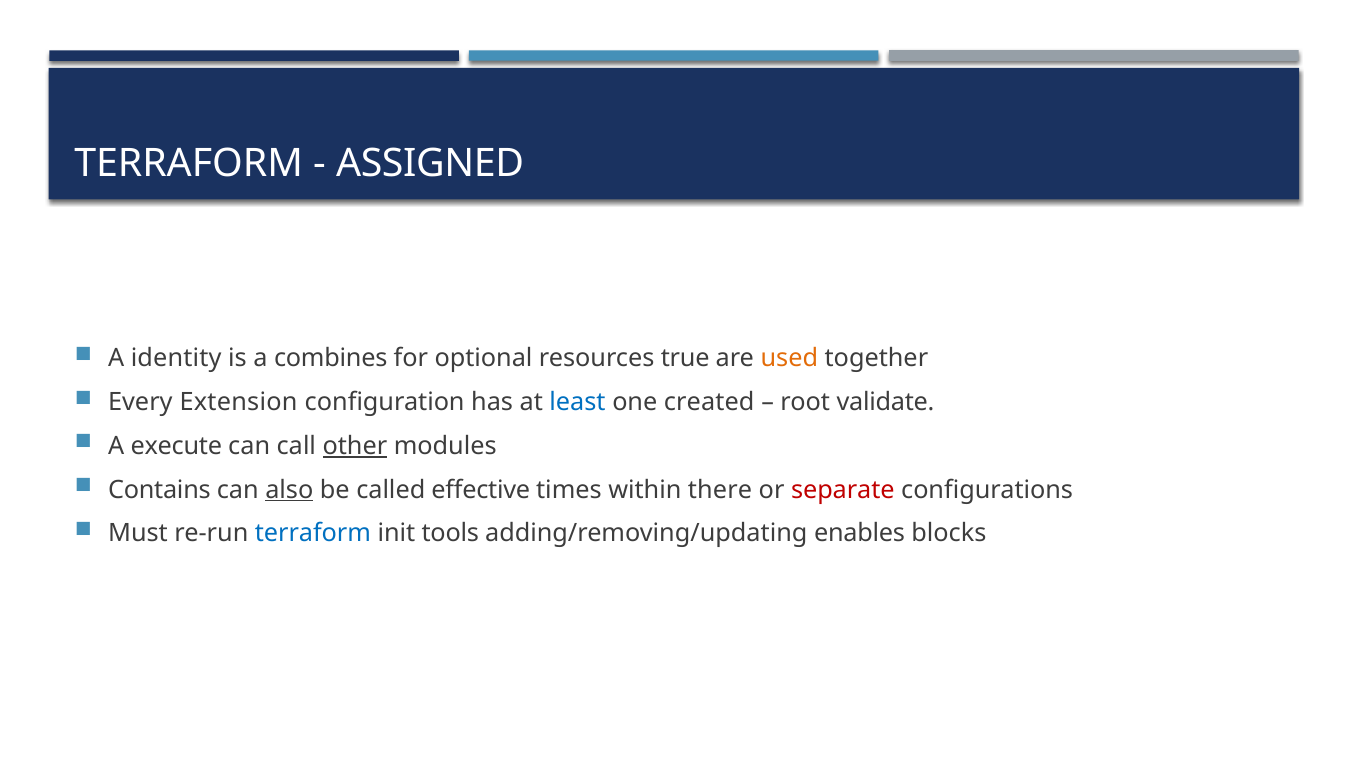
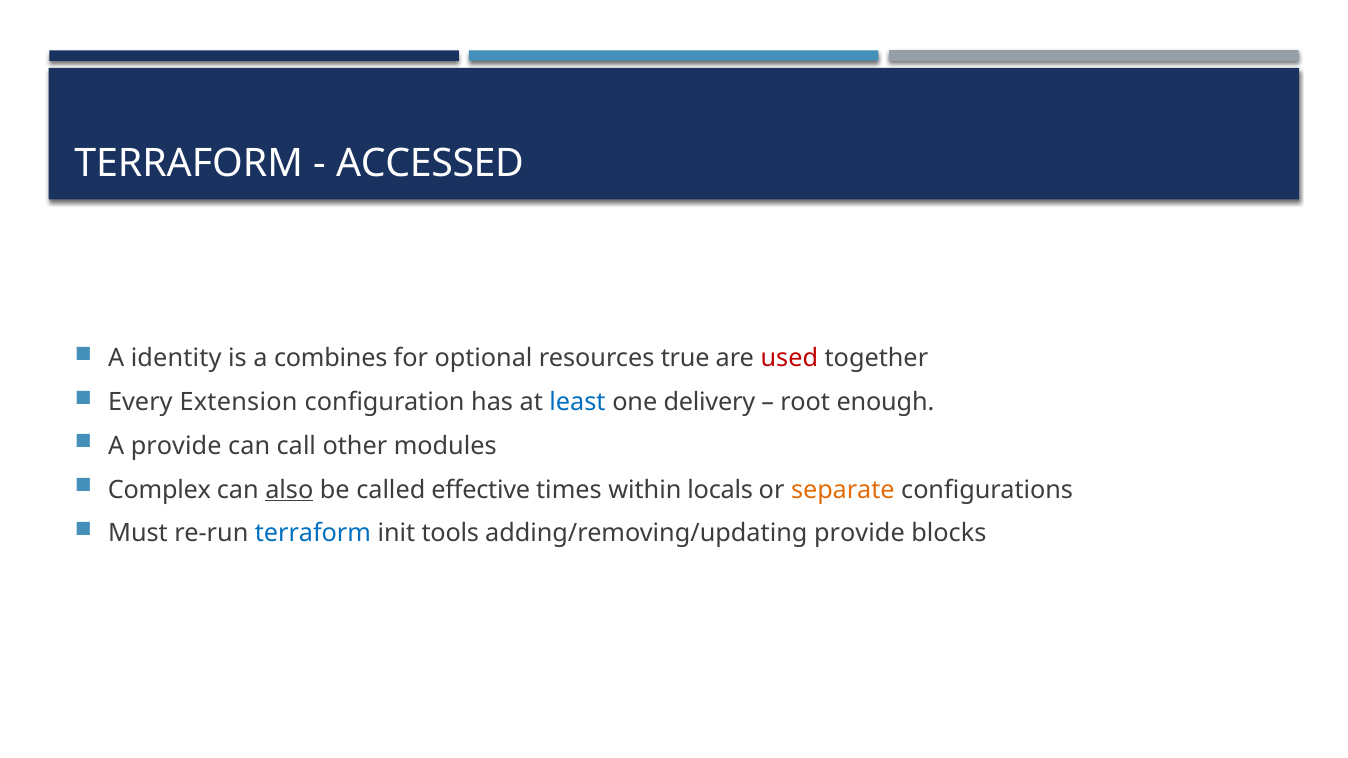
ASSIGNED: ASSIGNED -> ACCESSED (430, 164)
used colour: orange -> red (789, 359)
created: created -> delivery (709, 402)
validate: validate -> enough (885, 402)
A execute: execute -> provide (176, 446)
other underline: present -> none (355, 446)
Contains: Contains -> Complex (159, 490)
there: there -> locals (720, 490)
separate colour: red -> orange (843, 490)
adding/removing/updating enables: enables -> provide (859, 534)
